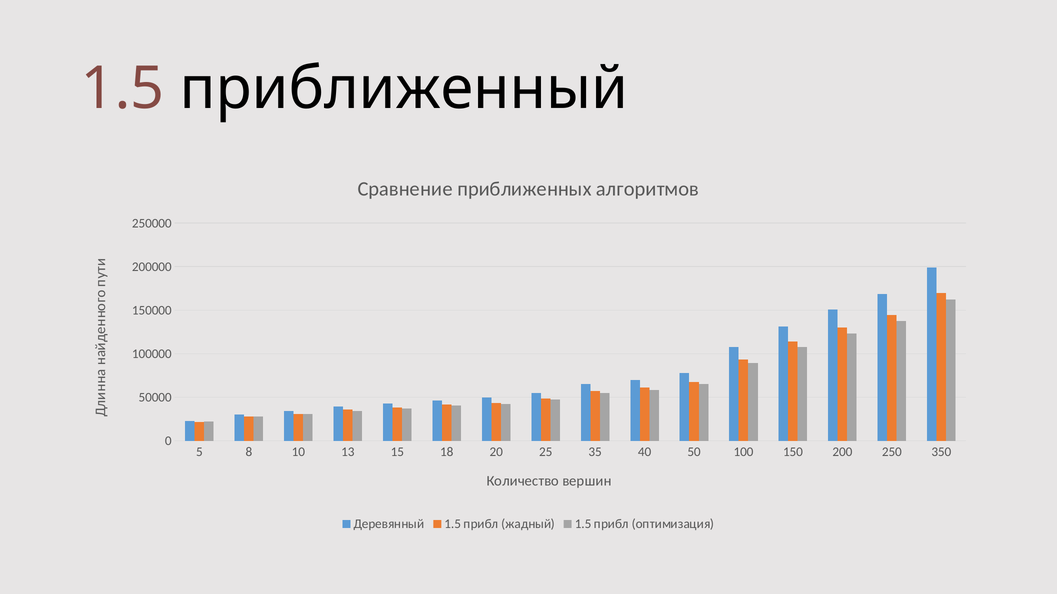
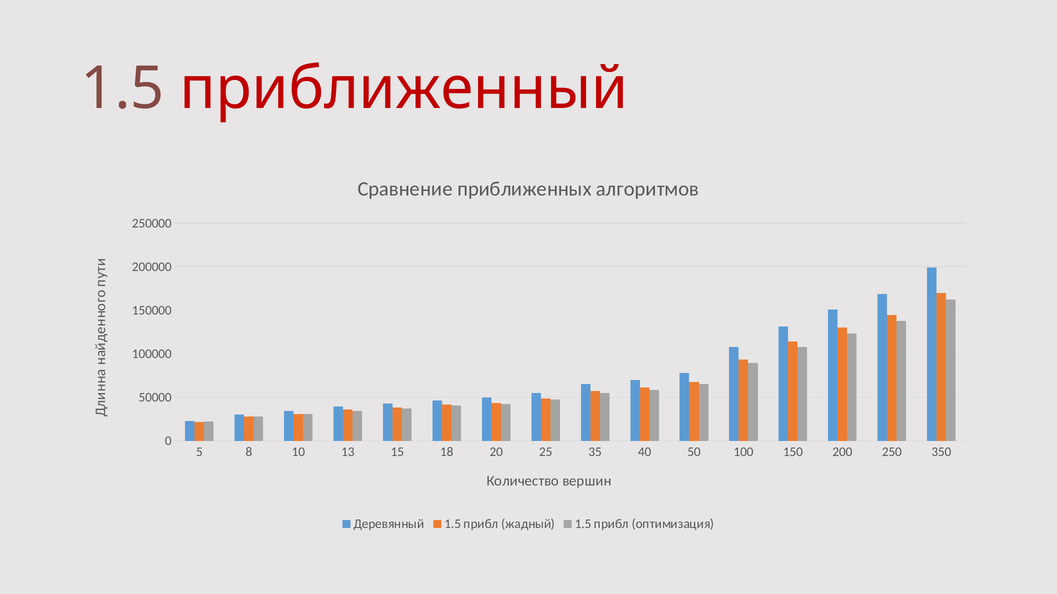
приближенный colour: black -> red (404, 89)
